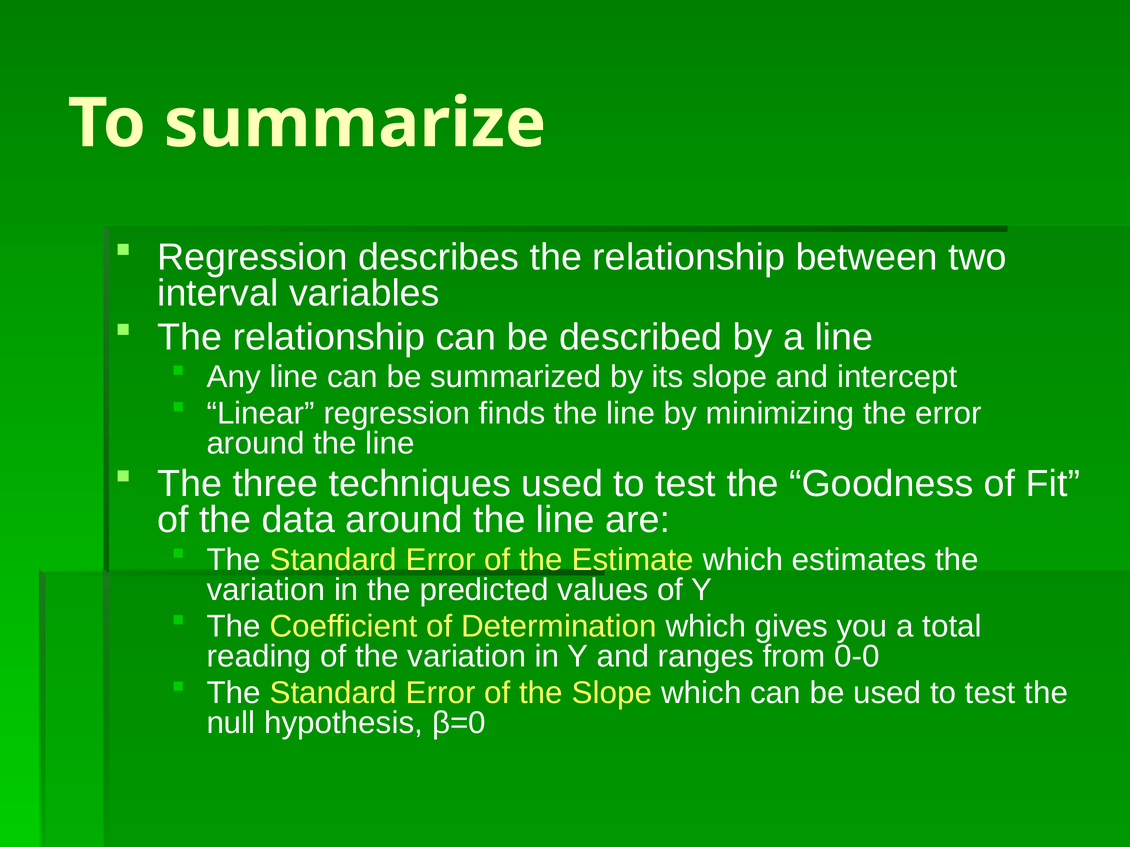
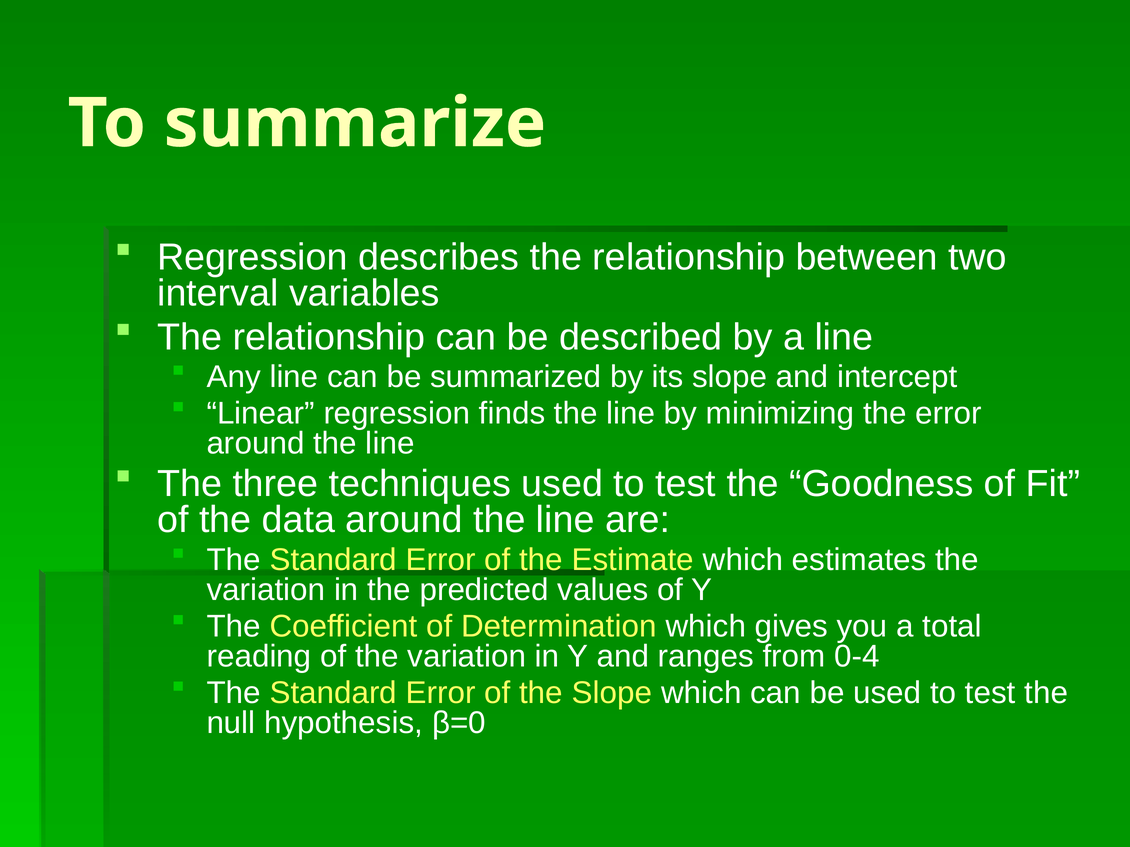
0-0: 0-0 -> 0-4 (857, 657)
